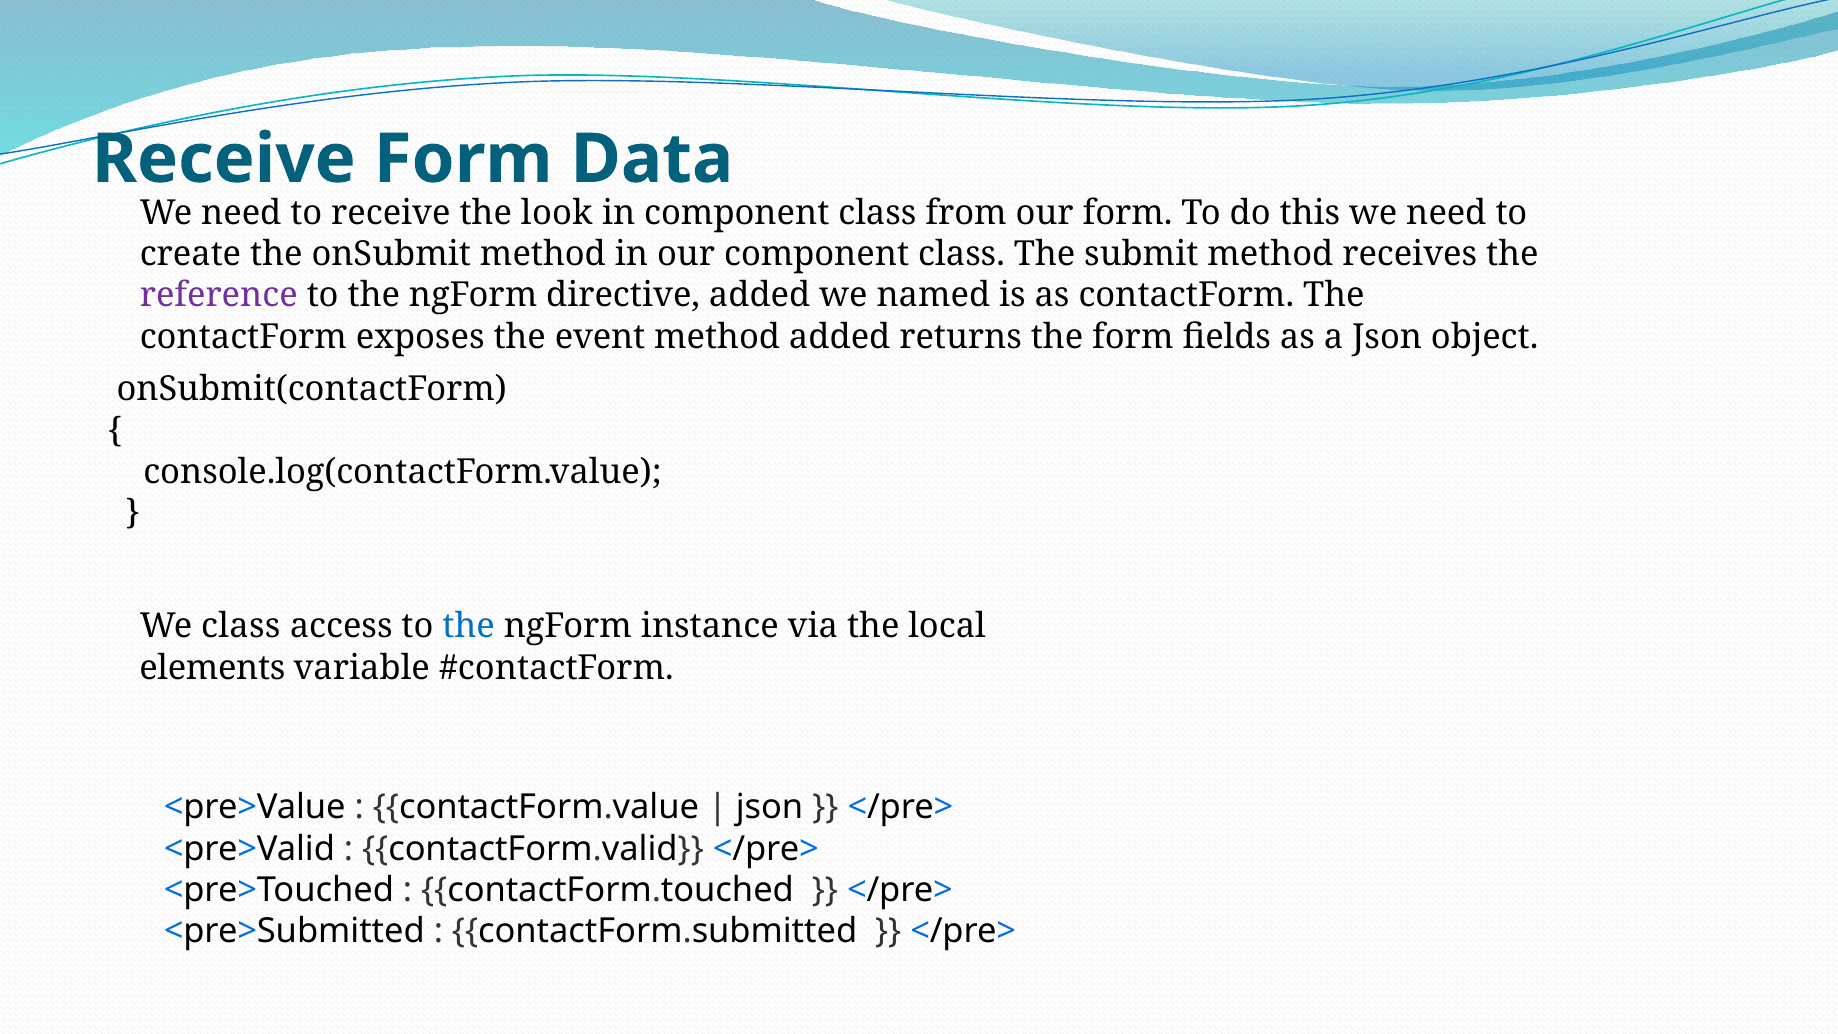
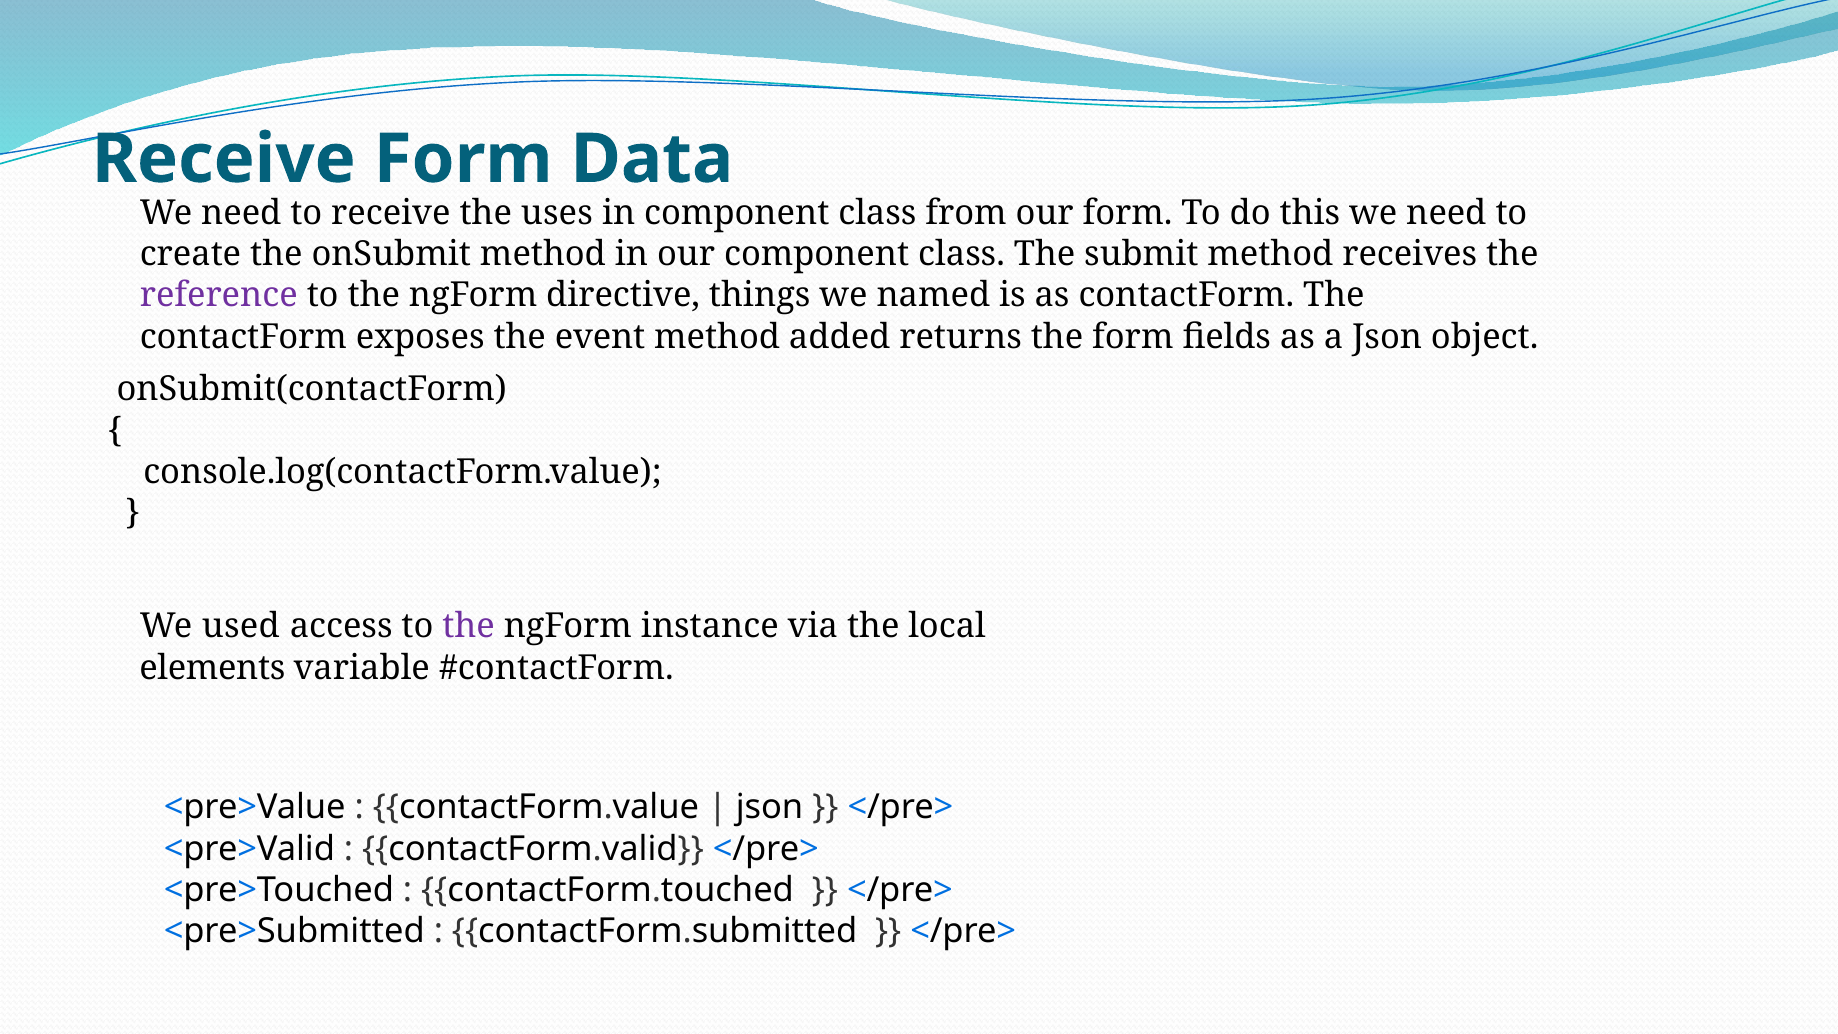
look: look -> uses (557, 213)
directive added: added -> things (760, 295)
We class: class -> used (241, 626)
the colour: blue -> purple (469, 626)
